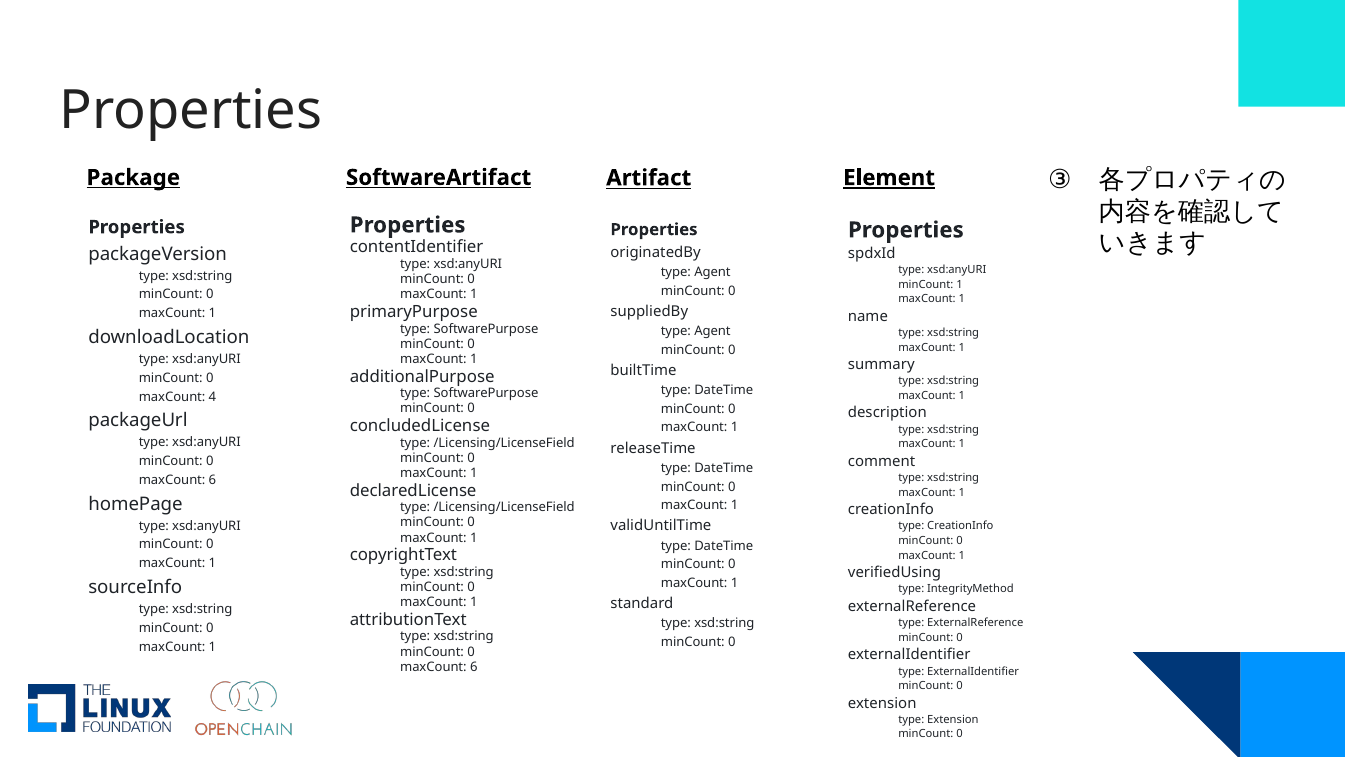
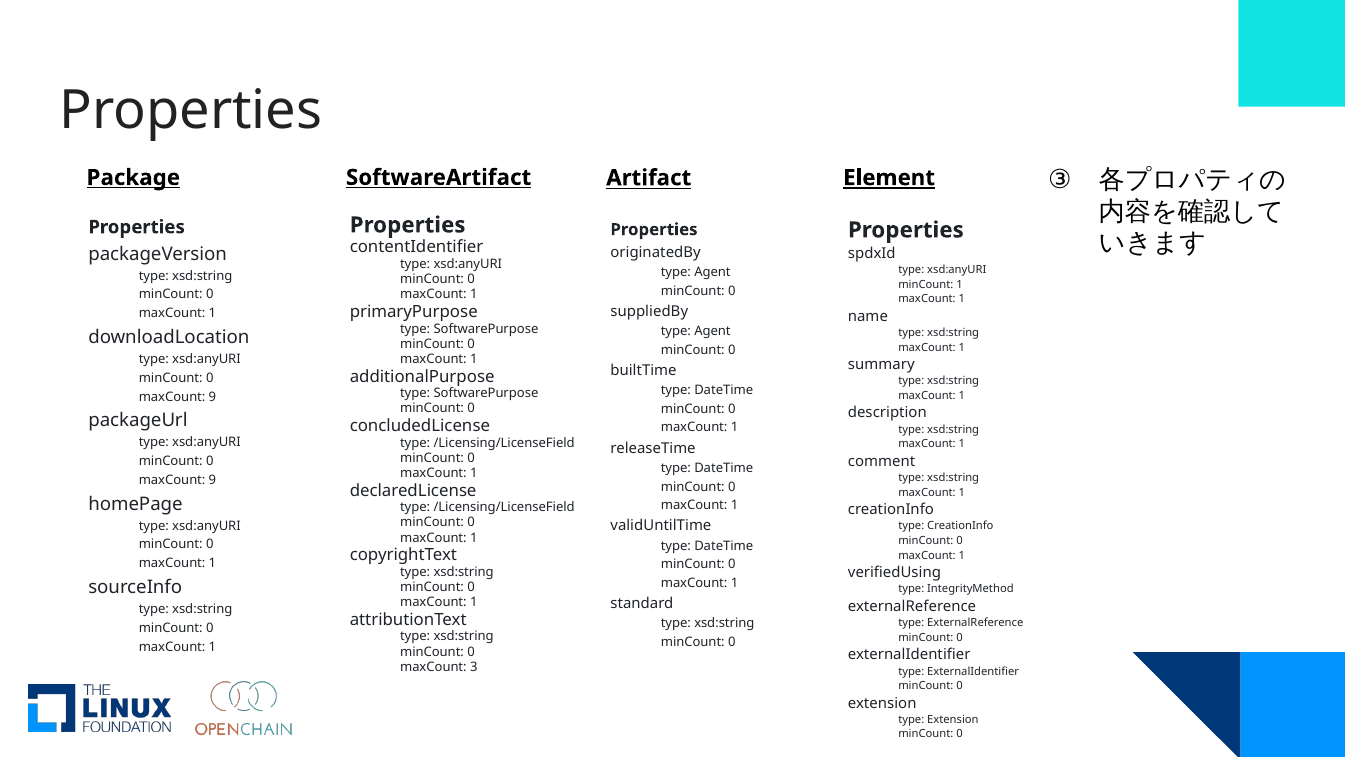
4: 4 -> 9 (212, 397)
6: 6 -> 9 (212, 480)
6: 6 -> 3 (474, 666)
